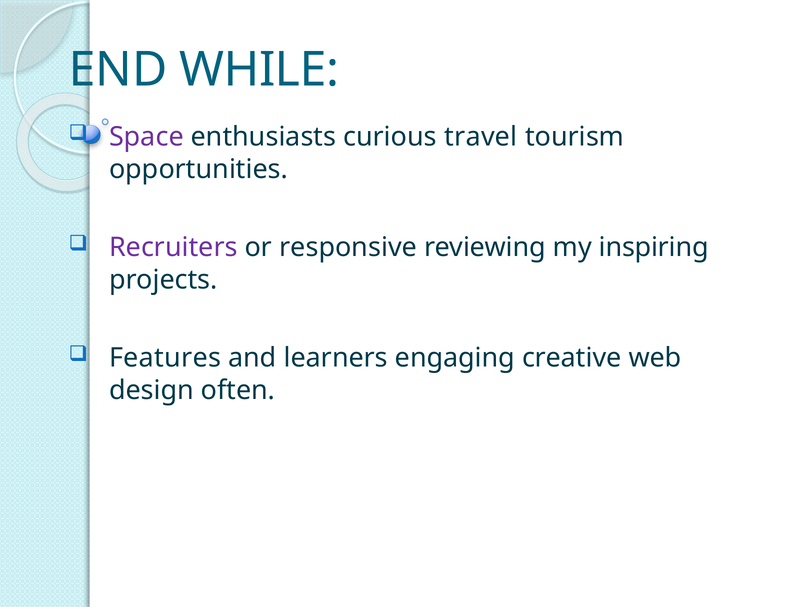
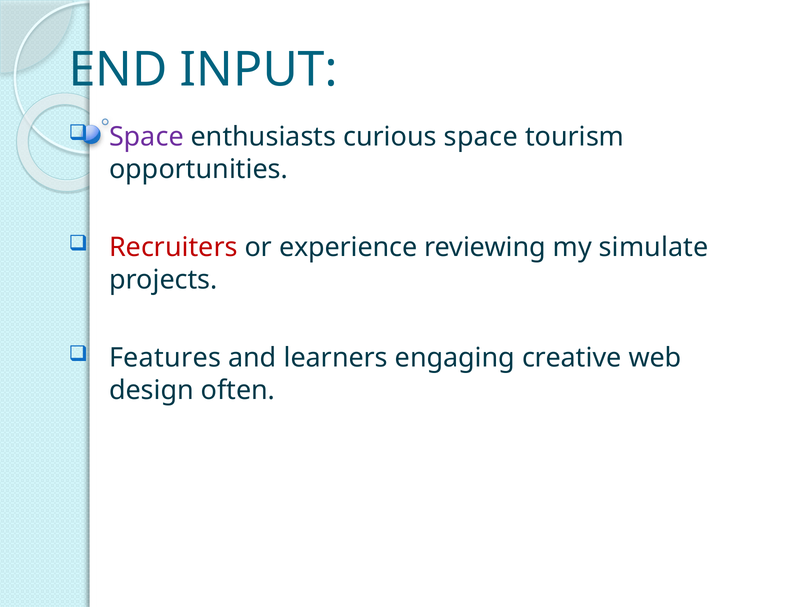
WHILE: WHILE -> INPUT (259, 70)
curious travel: travel -> space (481, 137)
Recruiters colour: purple -> red (173, 247)
responsive: responsive -> experience (348, 247)
inspiring: inspiring -> simulate (654, 247)
